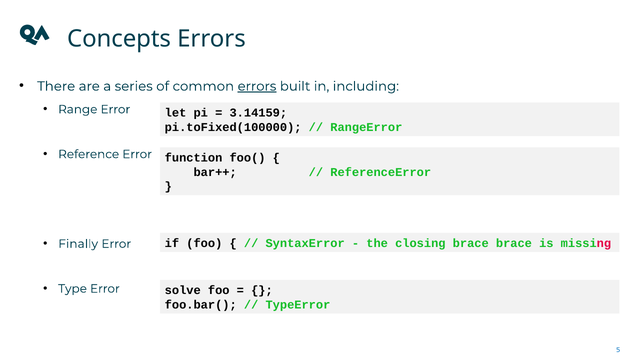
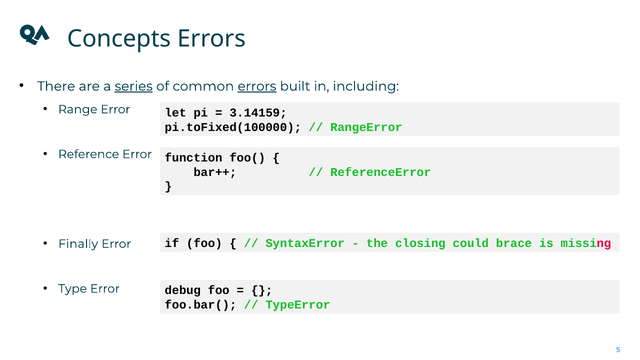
series underline: none -> present (134, 86)
closing brace: brace -> could (471, 243)
solve: solve -> debug (183, 290)
